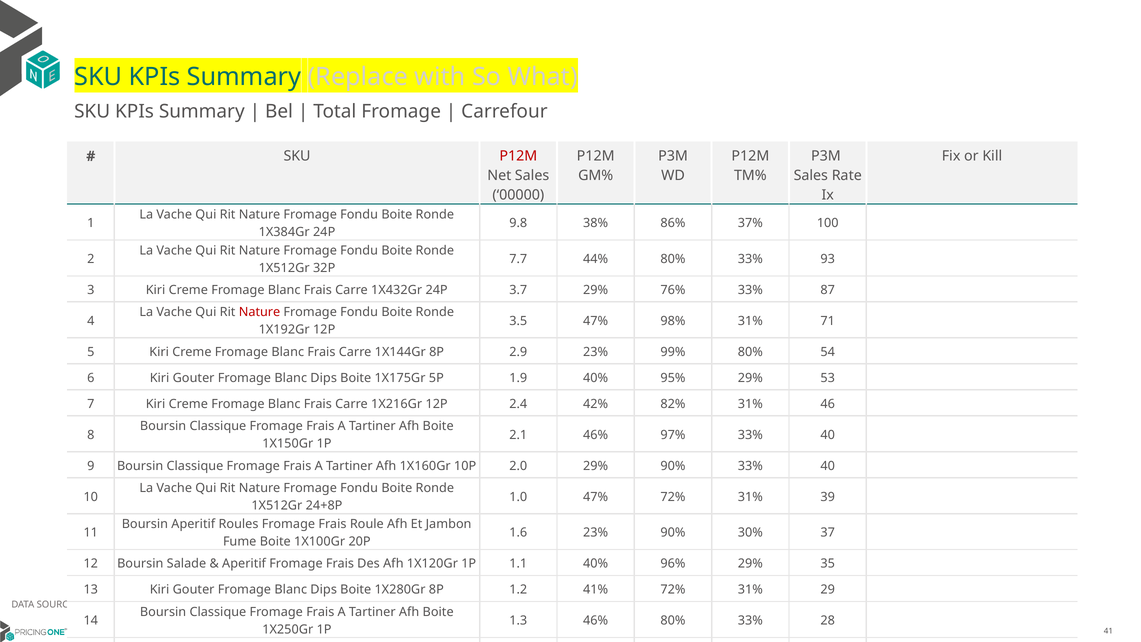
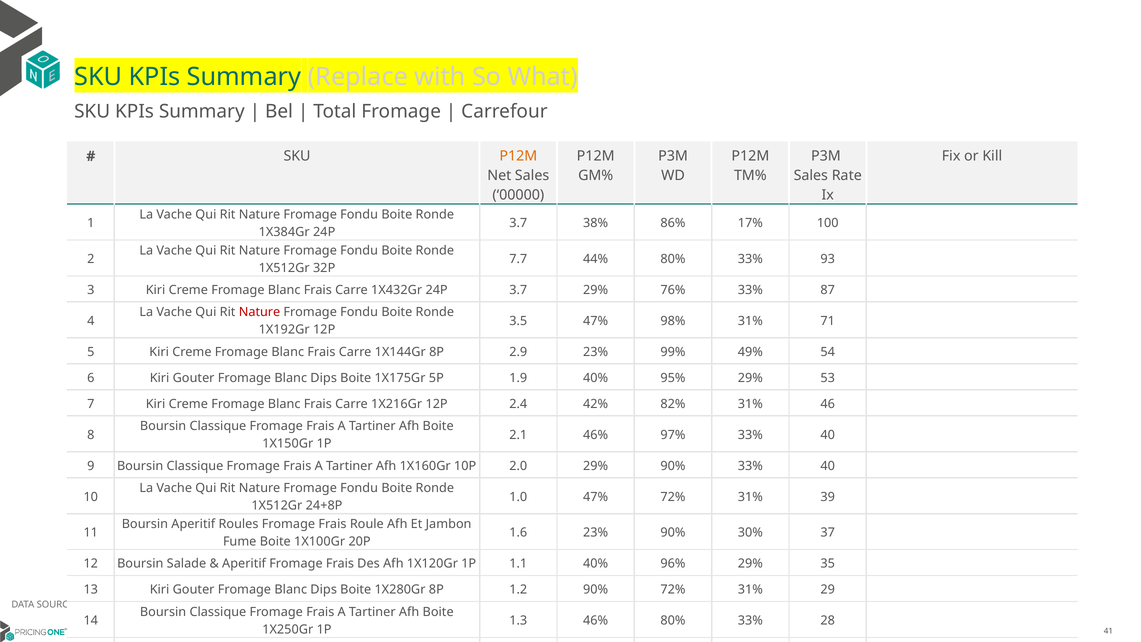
P12M colour: red -> orange (518, 156)
9.8: 9.8 -> 3.7 (518, 223)
37%: 37% -> 17% (750, 223)
99% 80%: 80% -> 49% (750, 352)
1.2 41%: 41% -> 90% (596, 590)
